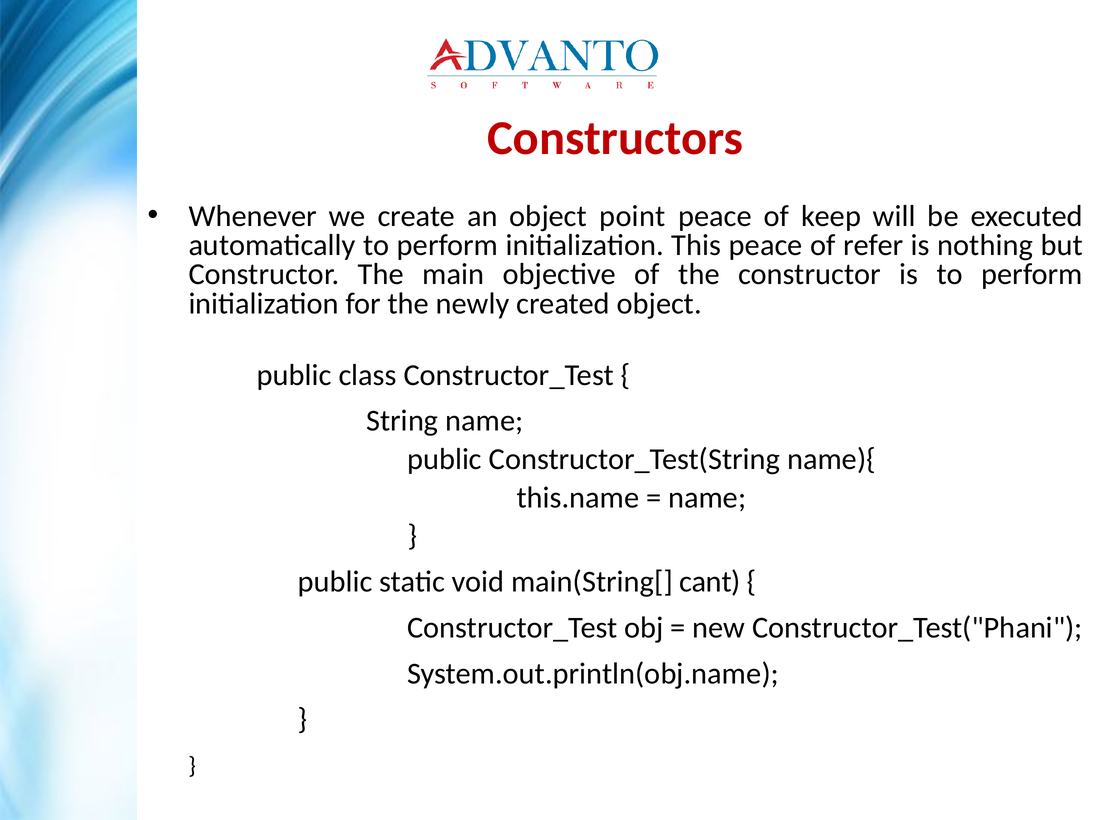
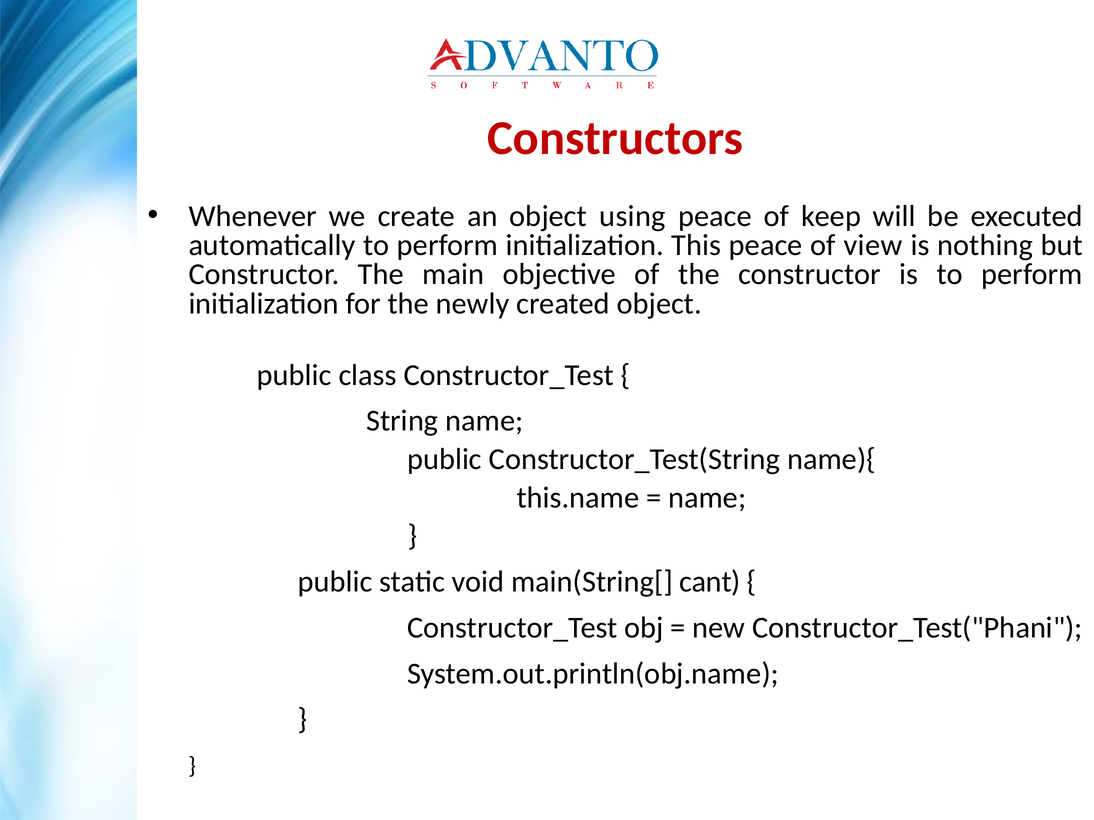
point: point -> using (632, 216)
refer: refer -> view (873, 245)
